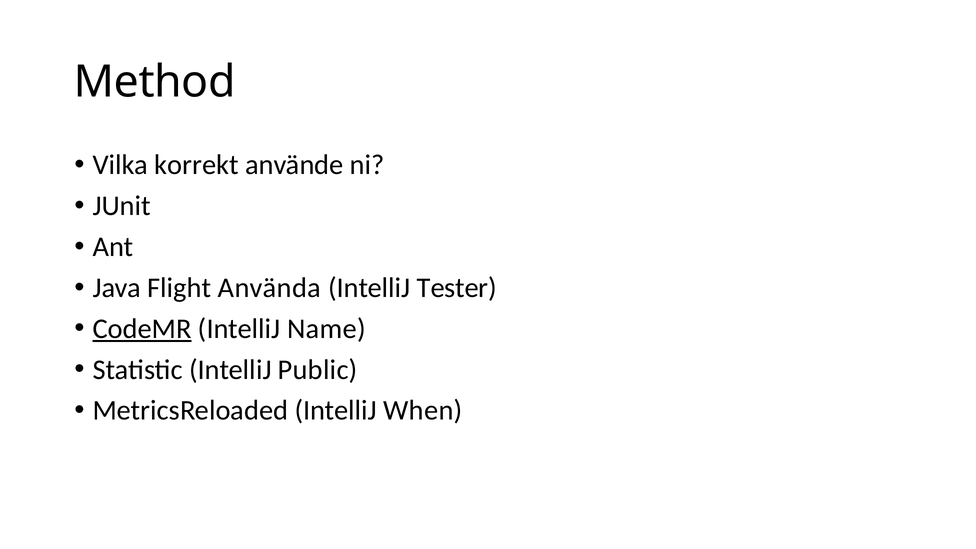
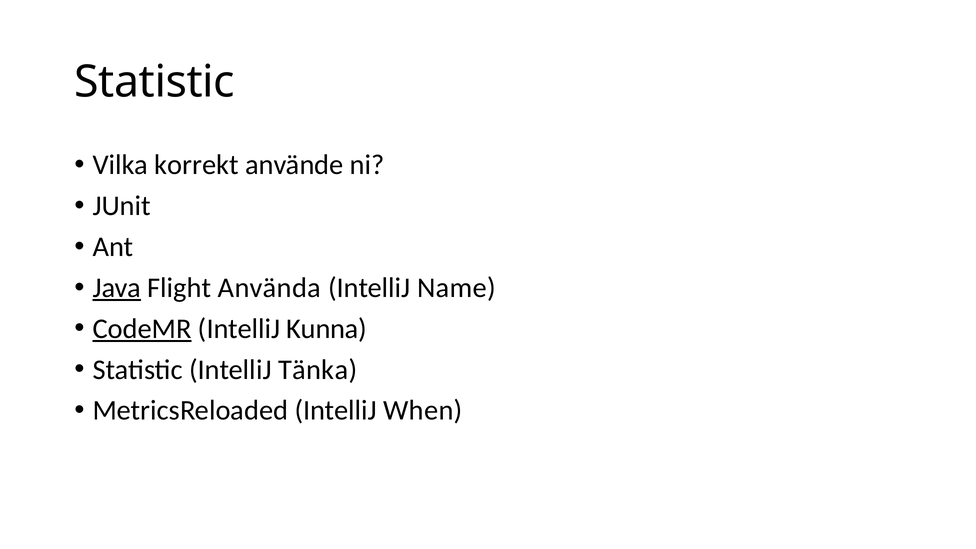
Method: Method -> Statistic (155, 82)
Java underline: none -> present (117, 288)
Tester: Tester -> Name (457, 288)
Name: Name -> Kunna (327, 329)
Public: Public -> Tänka (318, 370)
